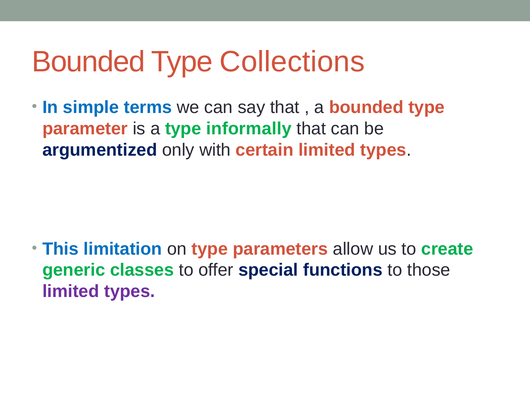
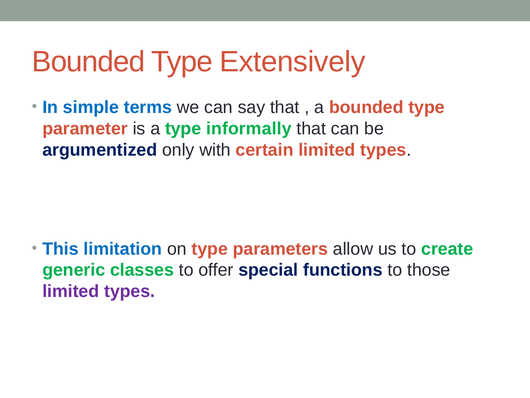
Collections: Collections -> Extensively (292, 62)
